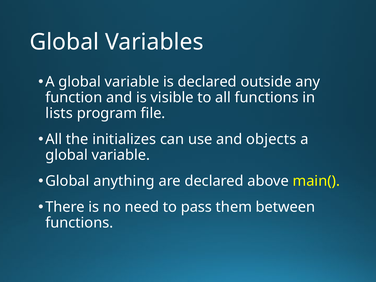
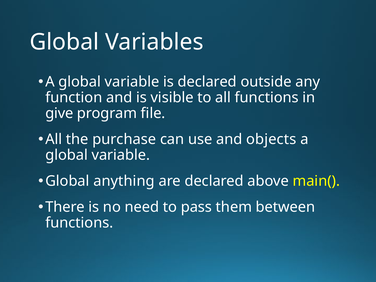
lists: lists -> give (59, 113)
initializes: initializes -> purchase (124, 139)
